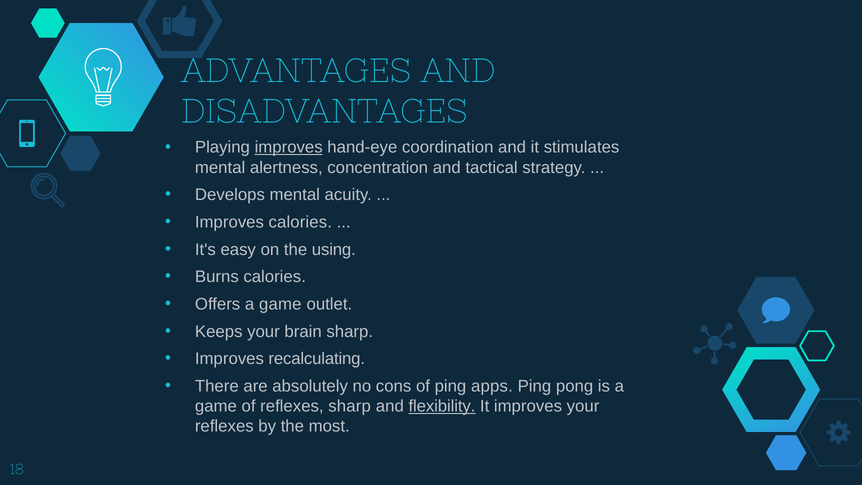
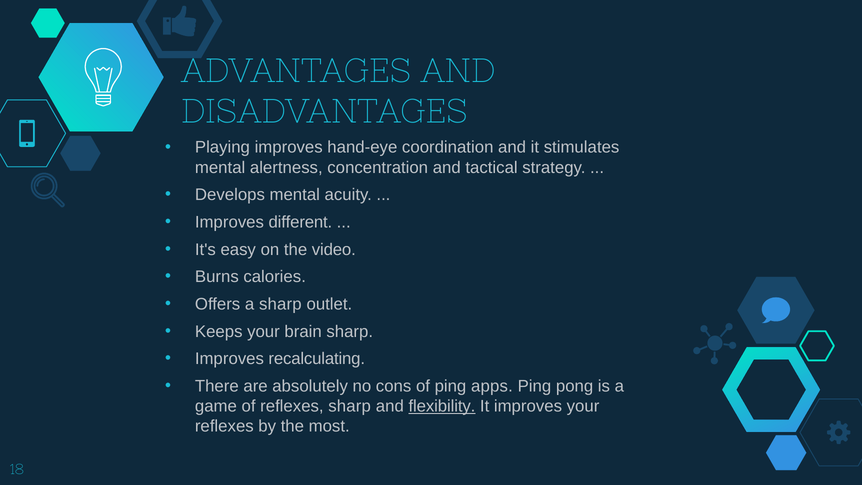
improves underline: present -> none (289, 147)
Improves calories: calories -> different (300, 222)
using: using -> video (334, 249)
Offers a game: game -> sharp (280, 304)
